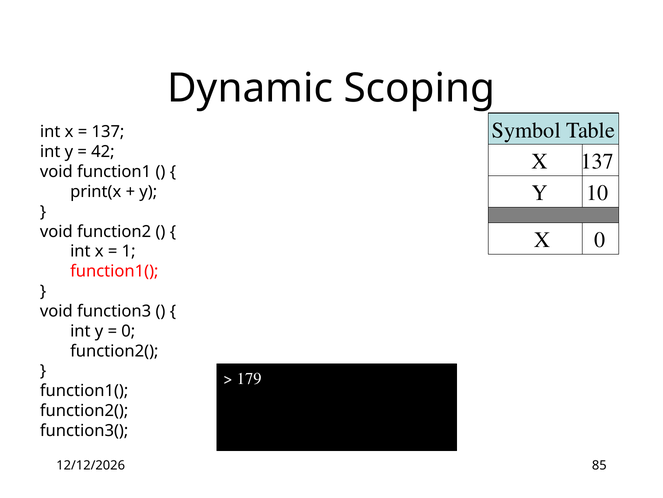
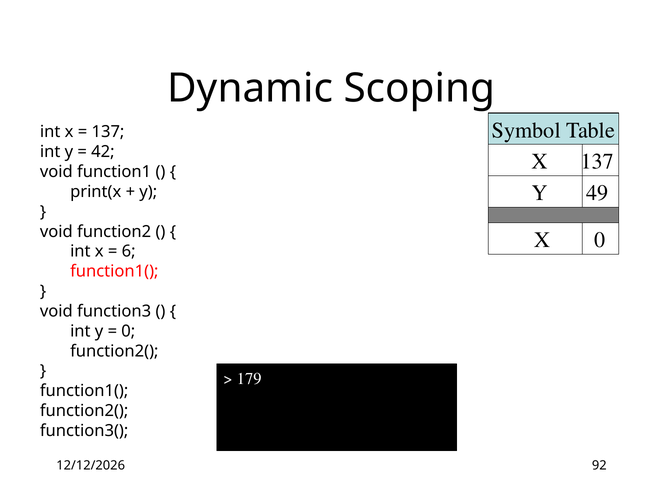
10: 10 -> 49 (597, 193)
1: 1 -> 6 (129, 251)
85: 85 -> 92 (599, 465)
